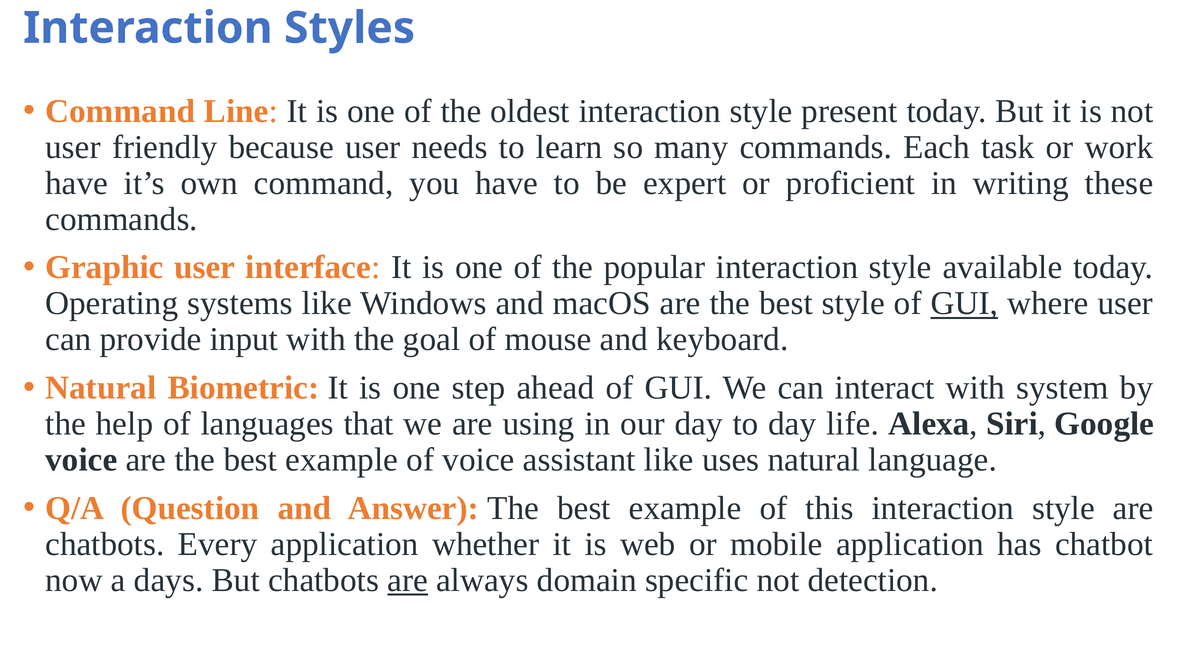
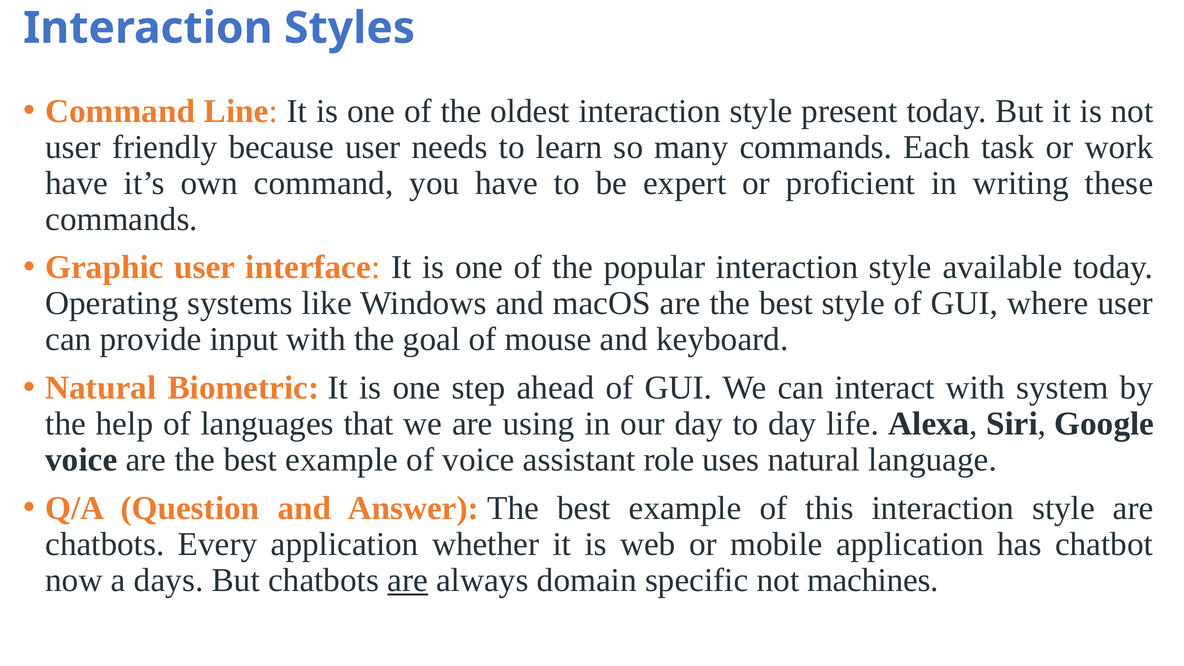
GUI underline: present -> none (964, 303)
assistant like: like -> role (669, 460)
detection: detection -> machines (873, 580)
